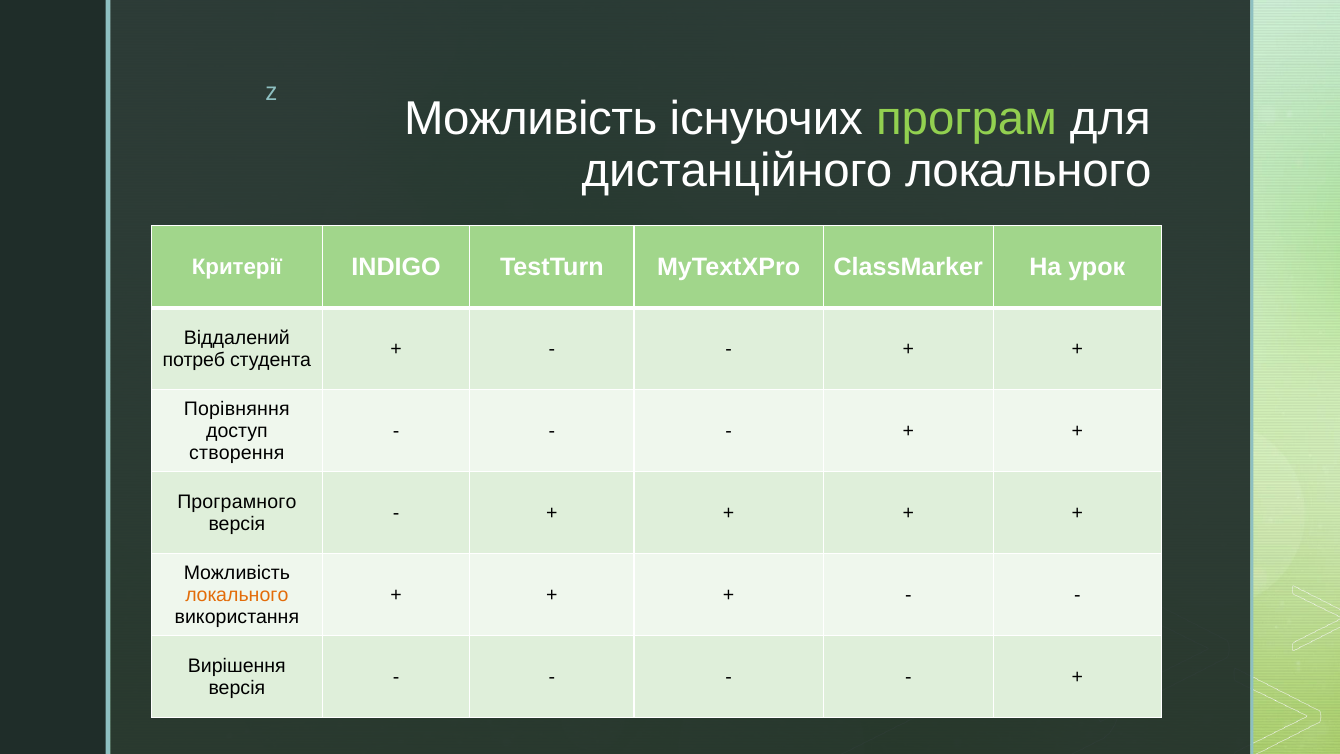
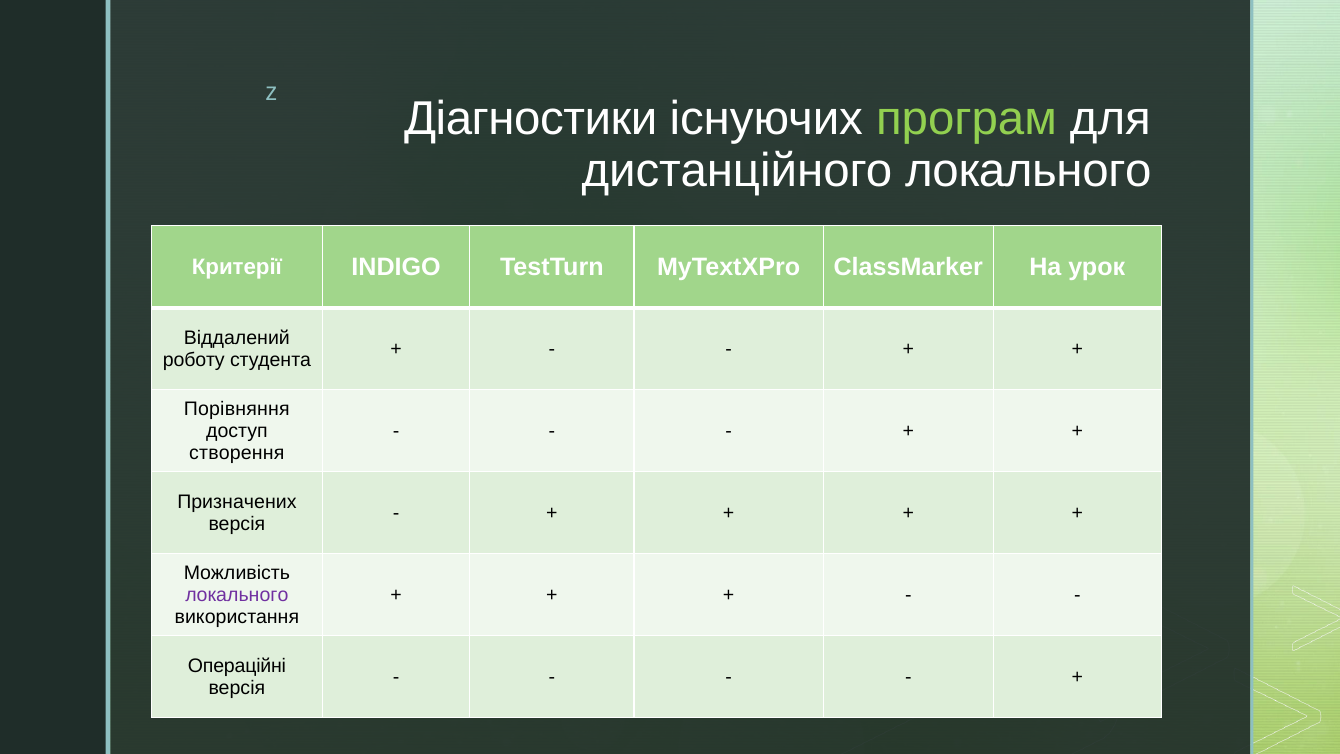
Можливість: Можливість -> Діагностики (531, 119)
потреб: потреб -> роботу (194, 360)
Програмного: Програмного -> Призначених (237, 502)
локального colour: orange -> purple (237, 595)
Вирішення: Вирішення -> Операційні (237, 666)
